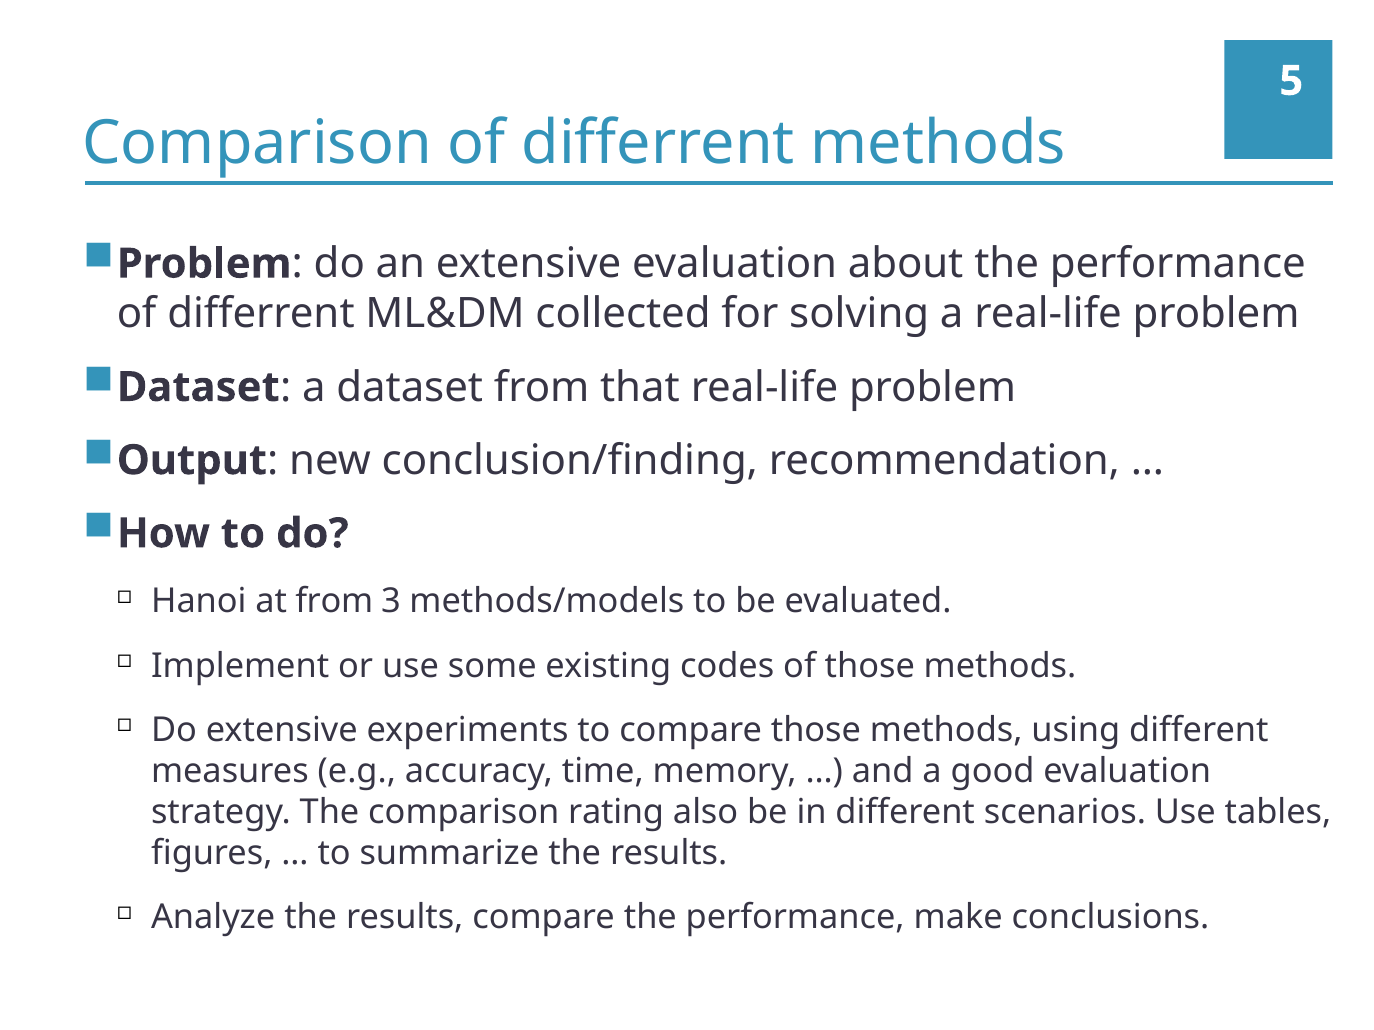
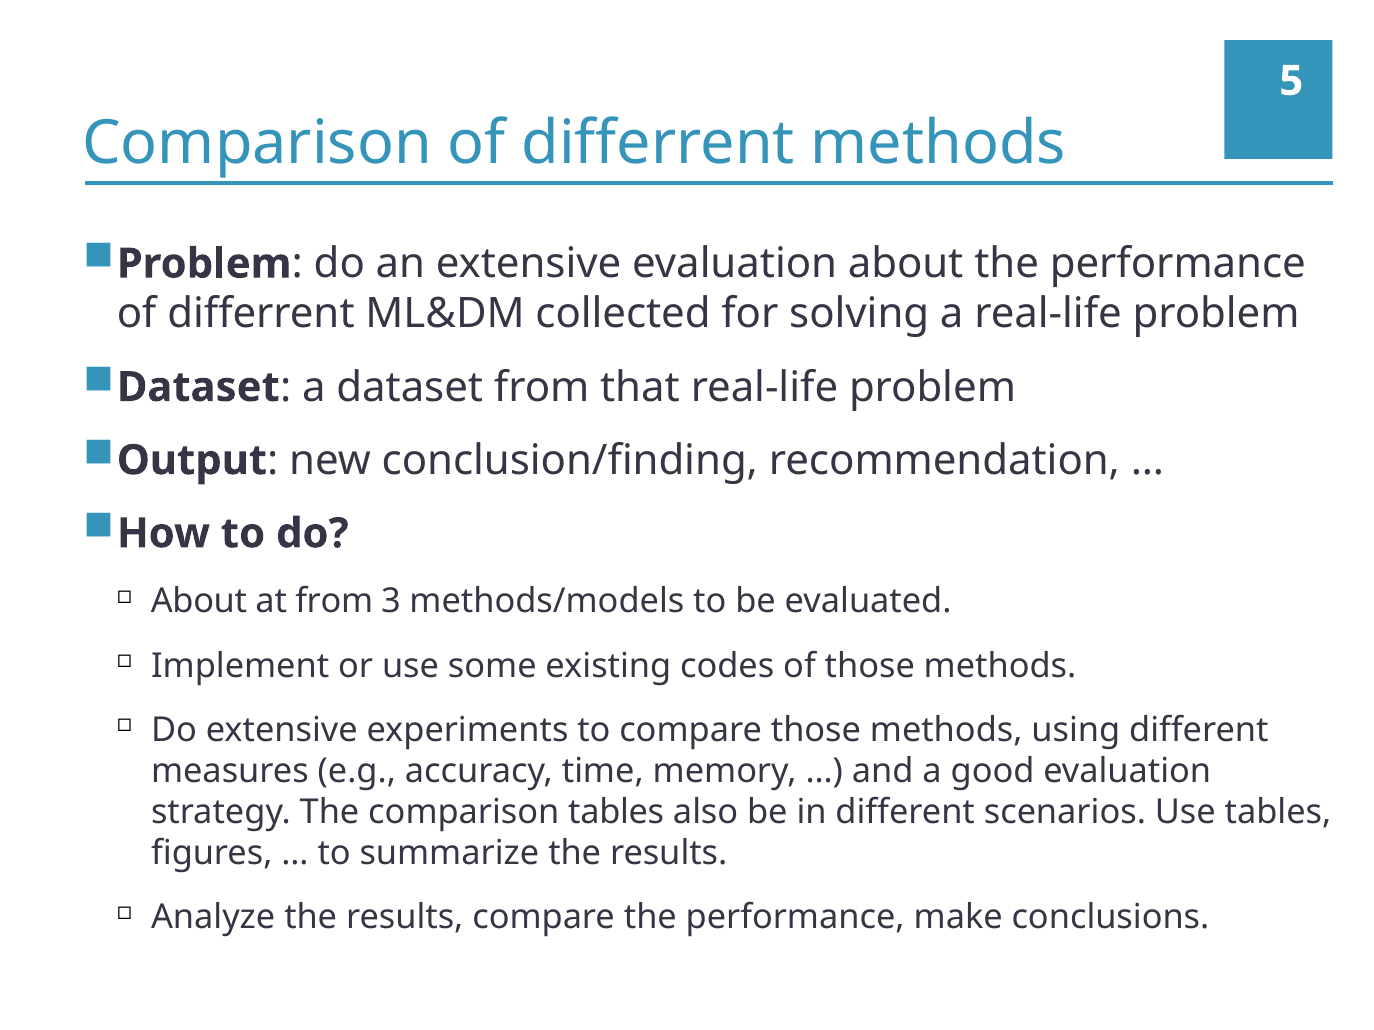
Hanoi: Hanoi -> About (199, 602)
comparison rating: rating -> tables (616, 813)
